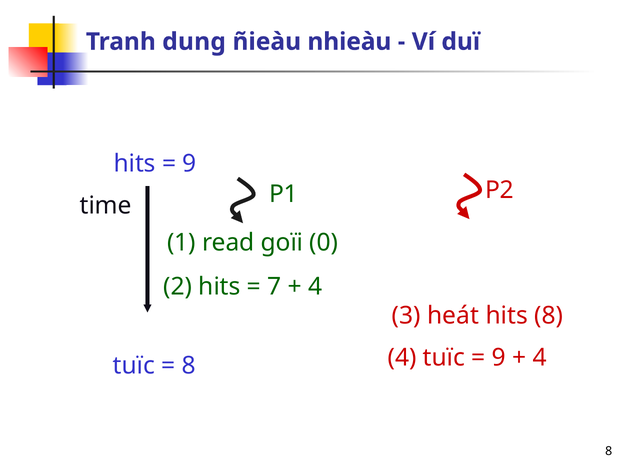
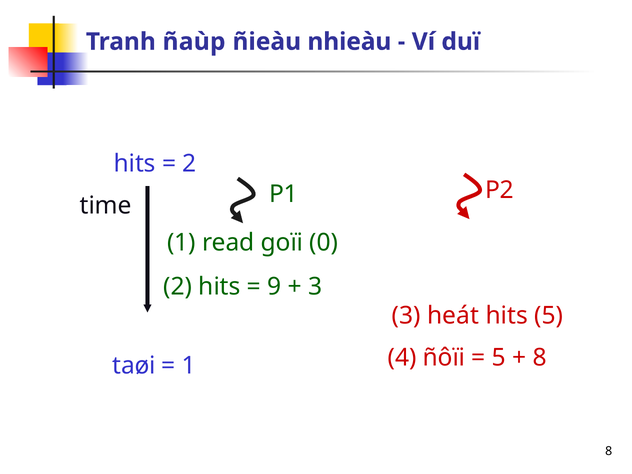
dung: dung -> ñaùp (194, 42)
9: 9 -> 2 (189, 164)
7: 7 -> 9 (274, 287)
4: 4 -> 3 (315, 287)
hits 8: 8 -> 5 (549, 315)
4 tuïc: tuïc -> ñôïi (444, 358)
9: 9 -> 5 (499, 358)
4: 4 -> 8 (540, 358)
tuïc: tuïc -> taøi (134, 366)
8: 8 -> 1 (189, 366)
